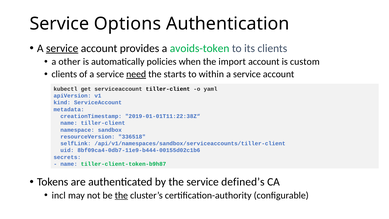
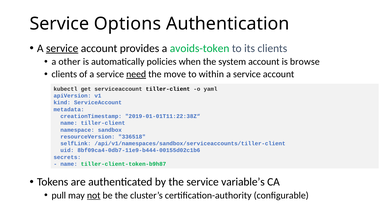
import: import -> system (232, 62)
custom: custom -> browse (305, 62)
starts: starts -> move (175, 74)
defined’s: defined’s -> variable’s (243, 182)
incl: incl -> pull (59, 195)
not underline: none -> present (94, 195)
the underline: present -> none (121, 195)
